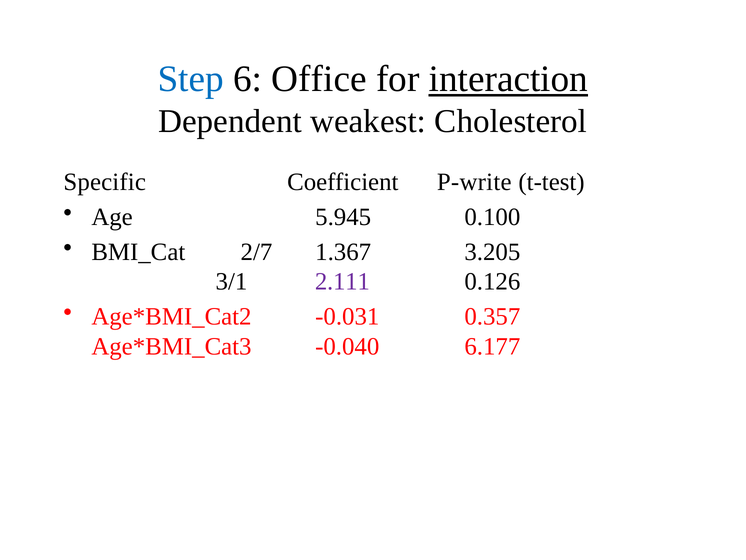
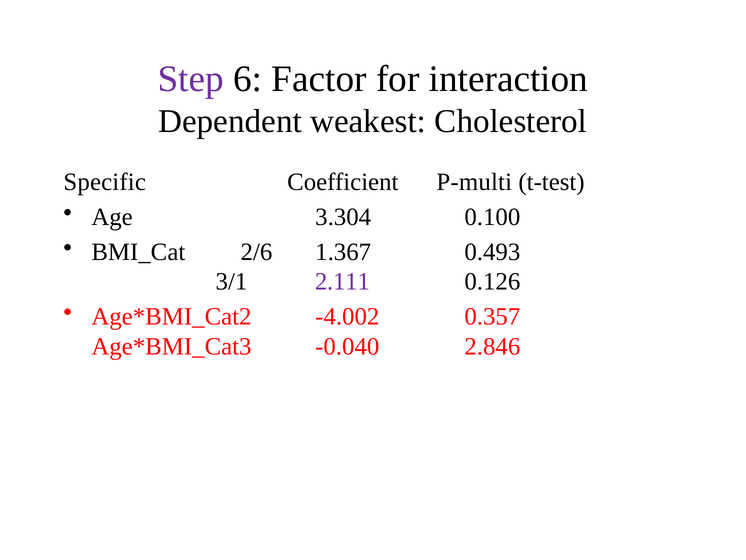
Step colour: blue -> purple (191, 79)
Office: Office -> Factor (319, 79)
interaction underline: present -> none (508, 79)
P-write: P-write -> P-multi (474, 182)
5.945: 5.945 -> 3.304 (343, 217)
2/7: 2/7 -> 2/6 (256, 252)
3.205: 3.205 -> 0.493 (492, 252)
-0.031: -0.031 -> -4.002 (347, 316)
6.177: 6.177 -> 2.846 (492, 346)
